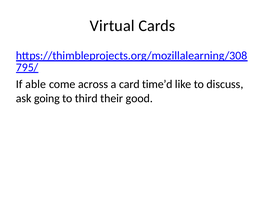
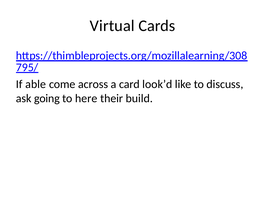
time’d: time’d -> look’d (157, 84)
third: third -> here (86, 98)
good: good -> build (139, 98)
